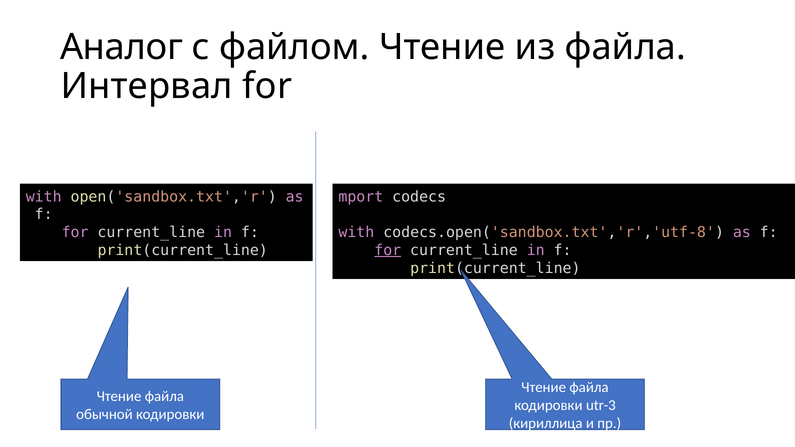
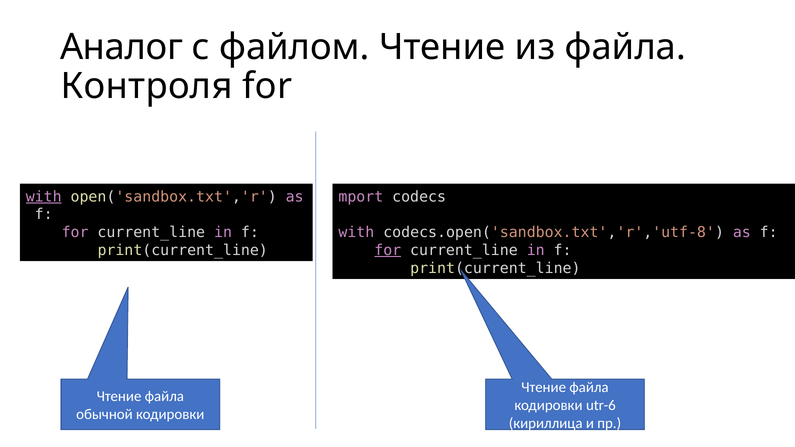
Интервал: Интервал -> Контроля (147, 86)
with underline: none -> present (44, 197)
utr-3: utr-3 -> utr-6 (601, 406)
